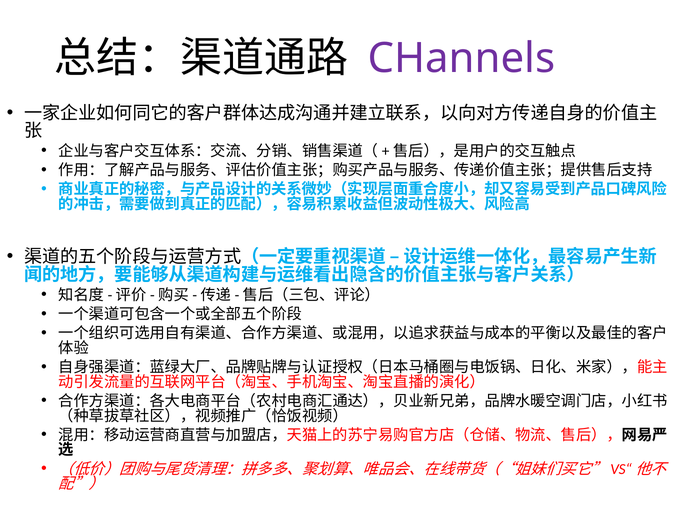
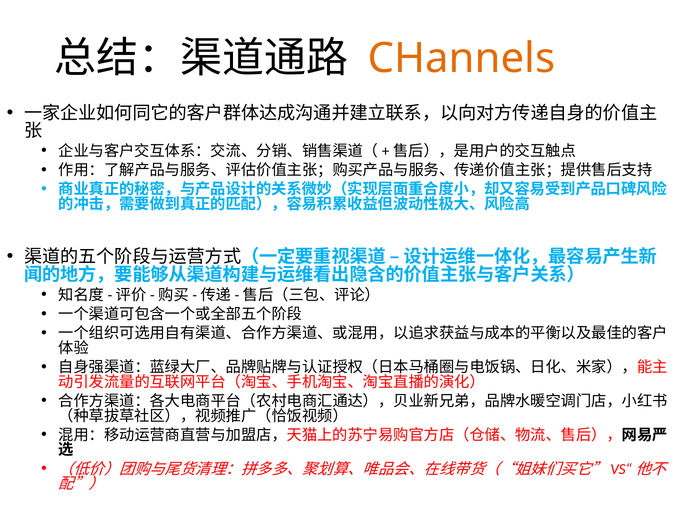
CHannels colour: purple -> orange (462, 58)
